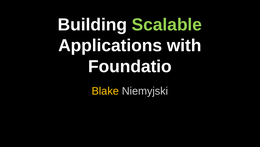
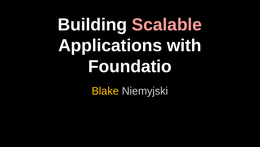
Scalable colour: light green -> pink (167, 25)
